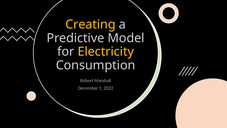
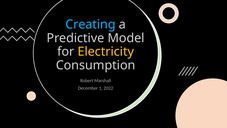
Creating colour: yellow -> light blue (90, 24)
